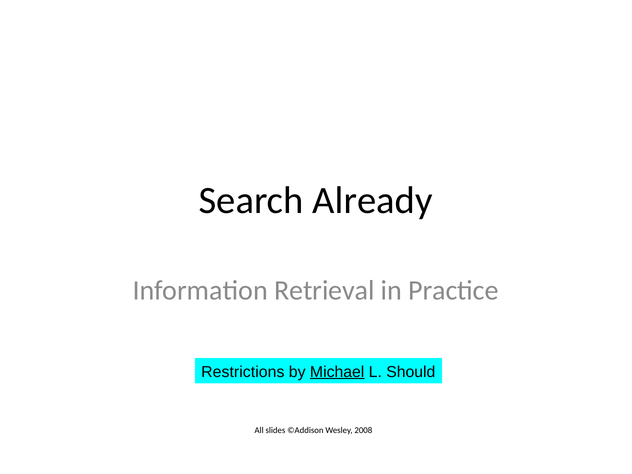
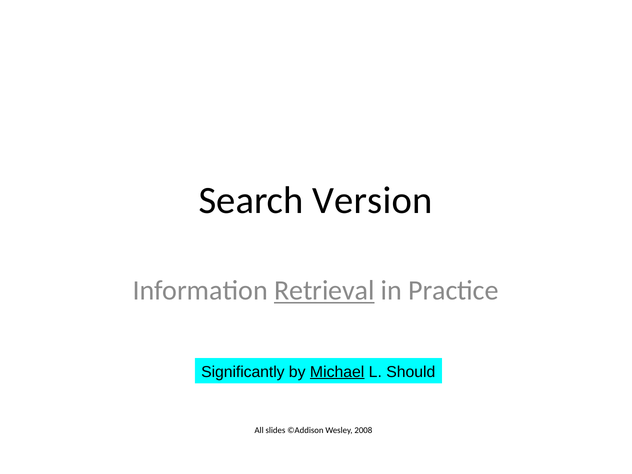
Already: Already -> Version (372, 201)
Retrieval underline: none -> present (324, 291)
Restrictions: Restrictions -> Significantly (243, 372)
